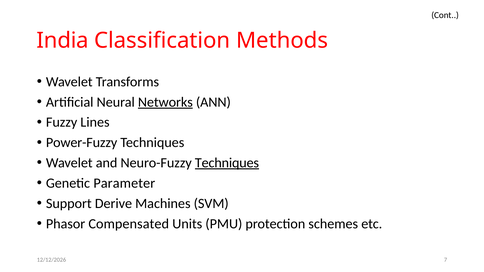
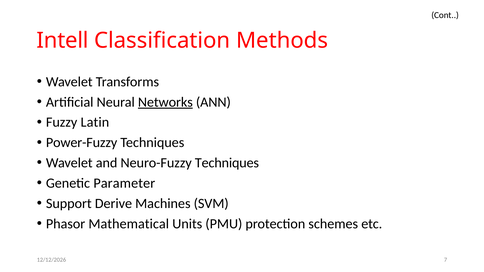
India: India -> Intell (63, 41)
Lines: Lines -> Latin (95, 122)
Techniques underline: present -> none (227, 163)
Compensated: Compensated -> Mathematical (129, 224)
